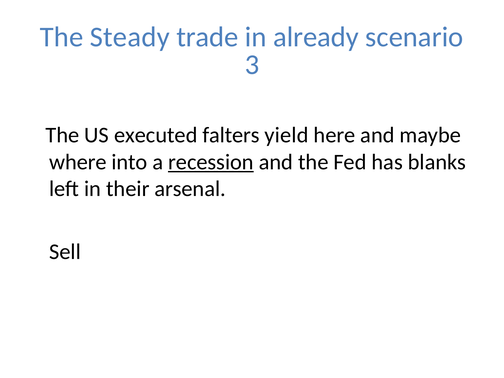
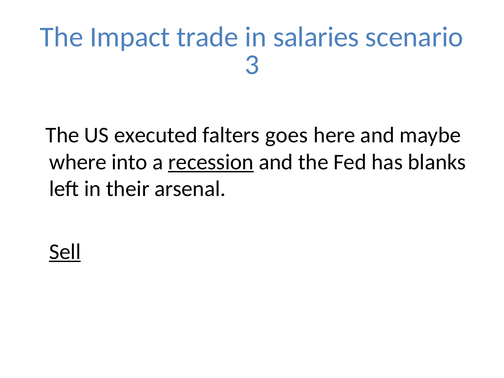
Steady: Steady -> Impact (130, 37)
already: already -> salaries (316, 37)
yield: yield -> goes (286, 135)
Sell underline: none -> present (65, 252)
